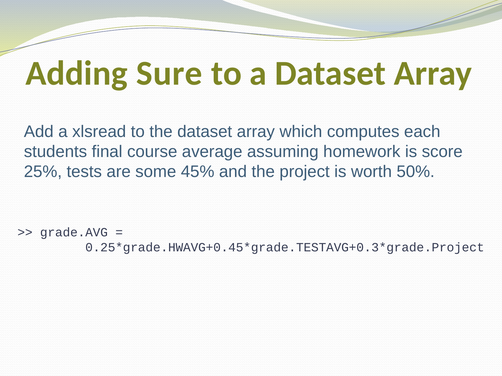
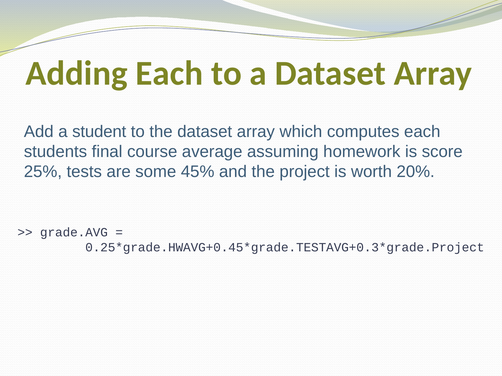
Adding Sure: Sure -> Each (169, 74)
xlsread: xlsread -> student (99, 132)
50%: 50% -> 20% (416, 172)
